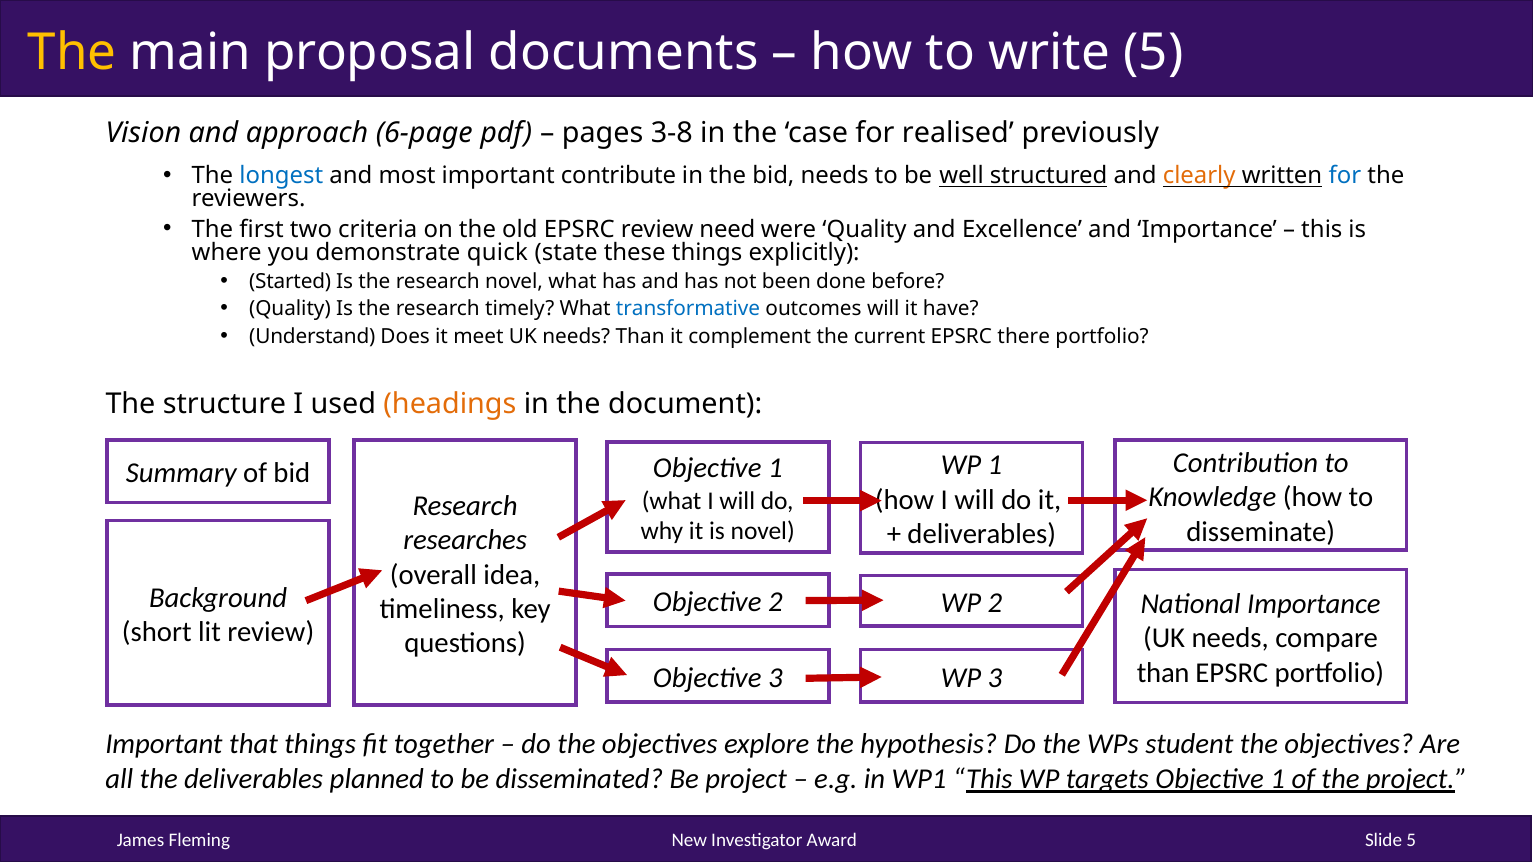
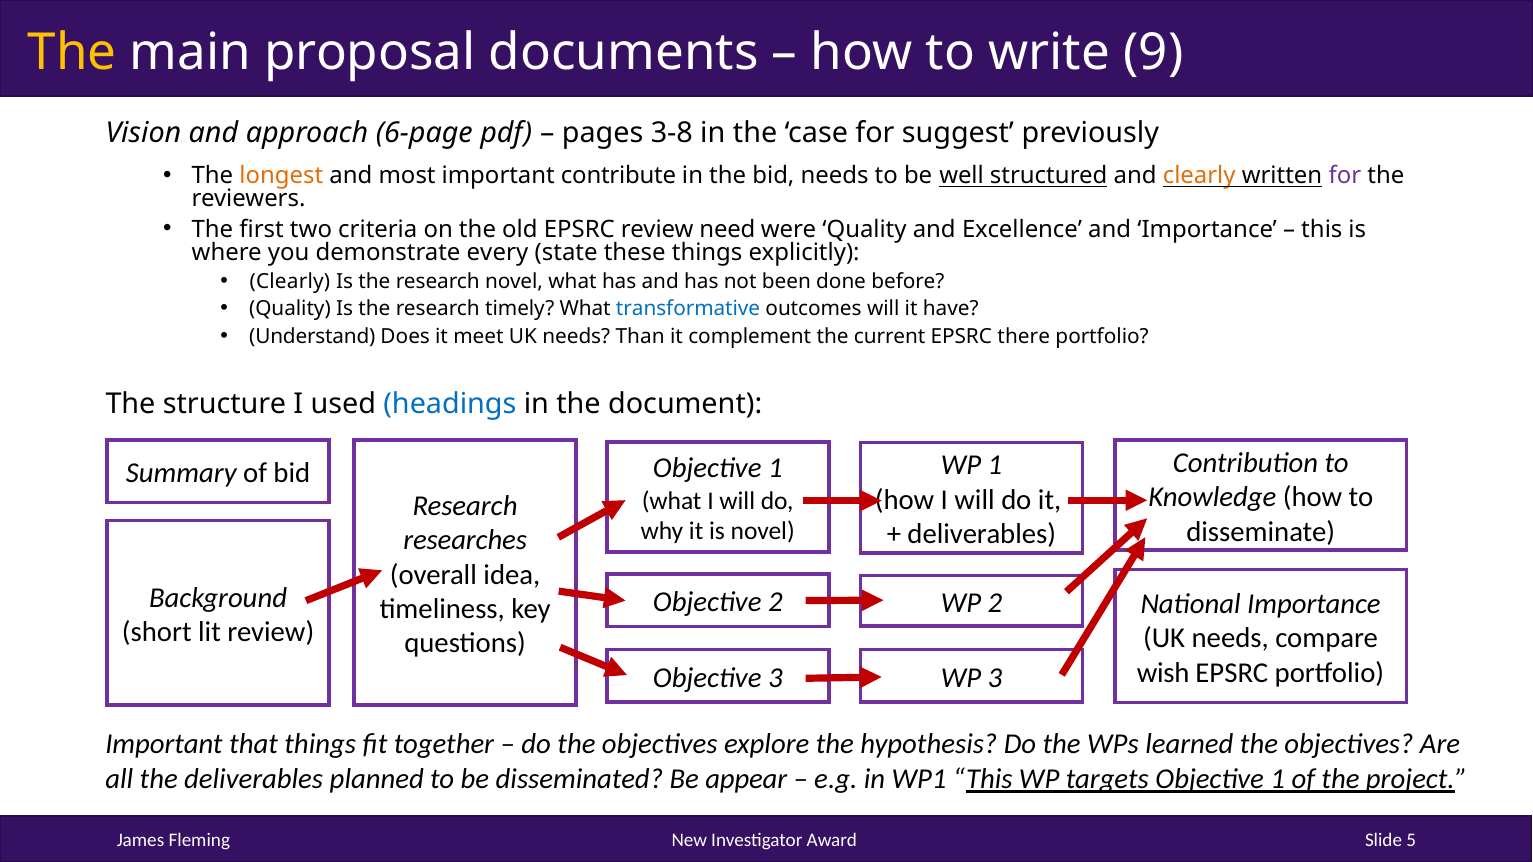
write 5: 5 -> 9 (1153, 53)
realised: realised -> suggest (958, 133)
longest colour: blue -> orange (281, 176)
for colour: blue -> purple (1345, 176)
quick: quick -> every (498, 253)
Started: Started -> Clearly (290, 282)
headings colour: orange -> blue (450, 404)
than: than -> wish (1163, 673)
student: student -> learned (1189, 745)
Be project: project -> appear (746, 779)
